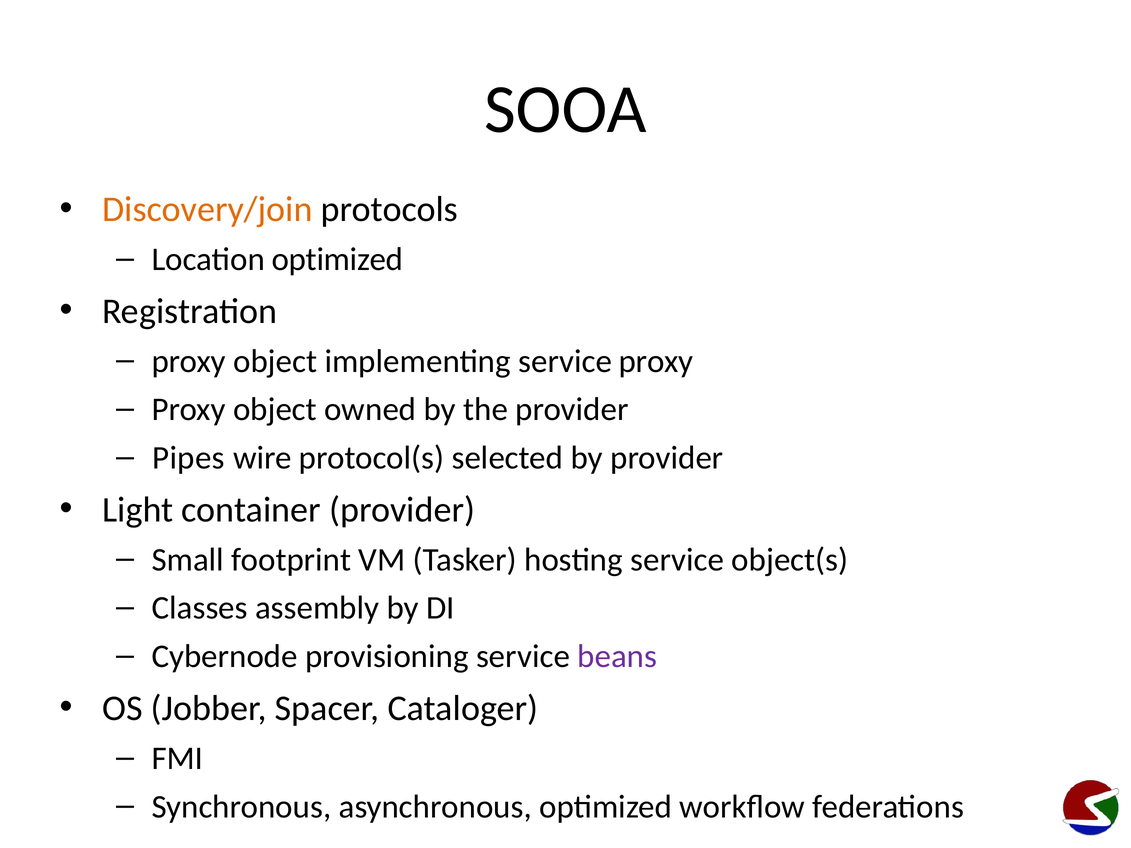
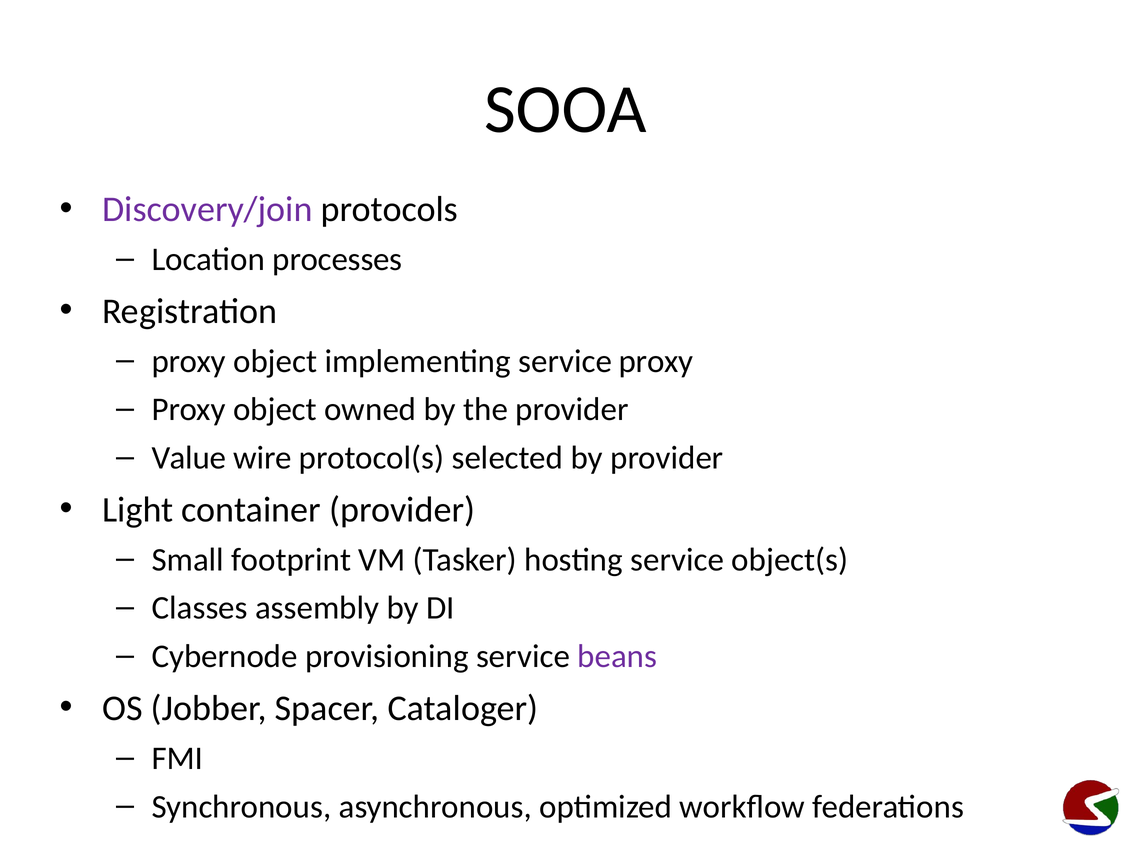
Discovery/join colour: orange -> purple (207, 209)
Location optimized: optimized -> processes (337, 259)
Pipes: Pipes -> Value (189, 458)
